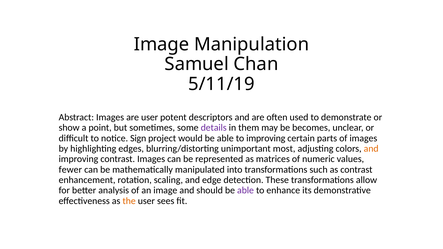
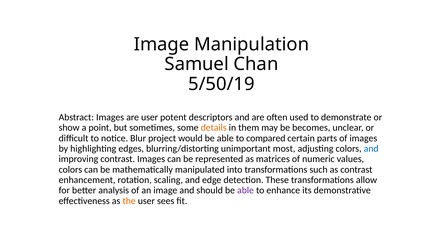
5/11/19: 5/11/19 -> 5/50/19 (221, 84)
details colour: purple -> orange (214, 128)
Sign: Sign -> Blur (138, 138)
to improving: improving -> compared (266, 138)
and colour: orange -> blue (371, 149)
fewer: fewer -> colors (70, 170)
